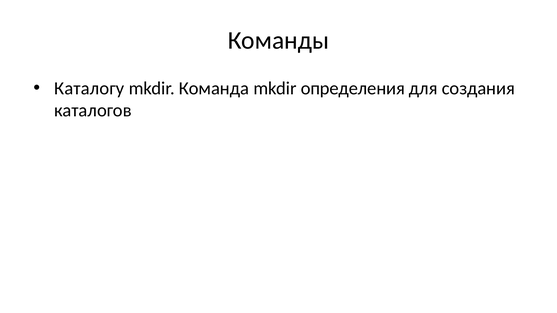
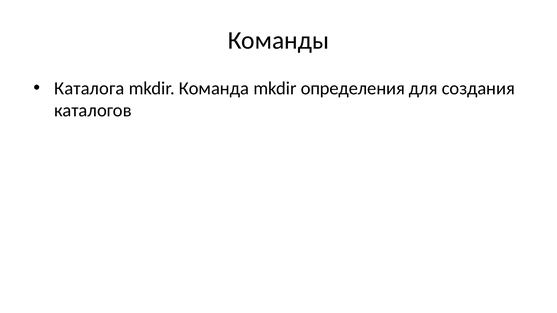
Каталогу: Каталогу -> Каталога (89, 88)
